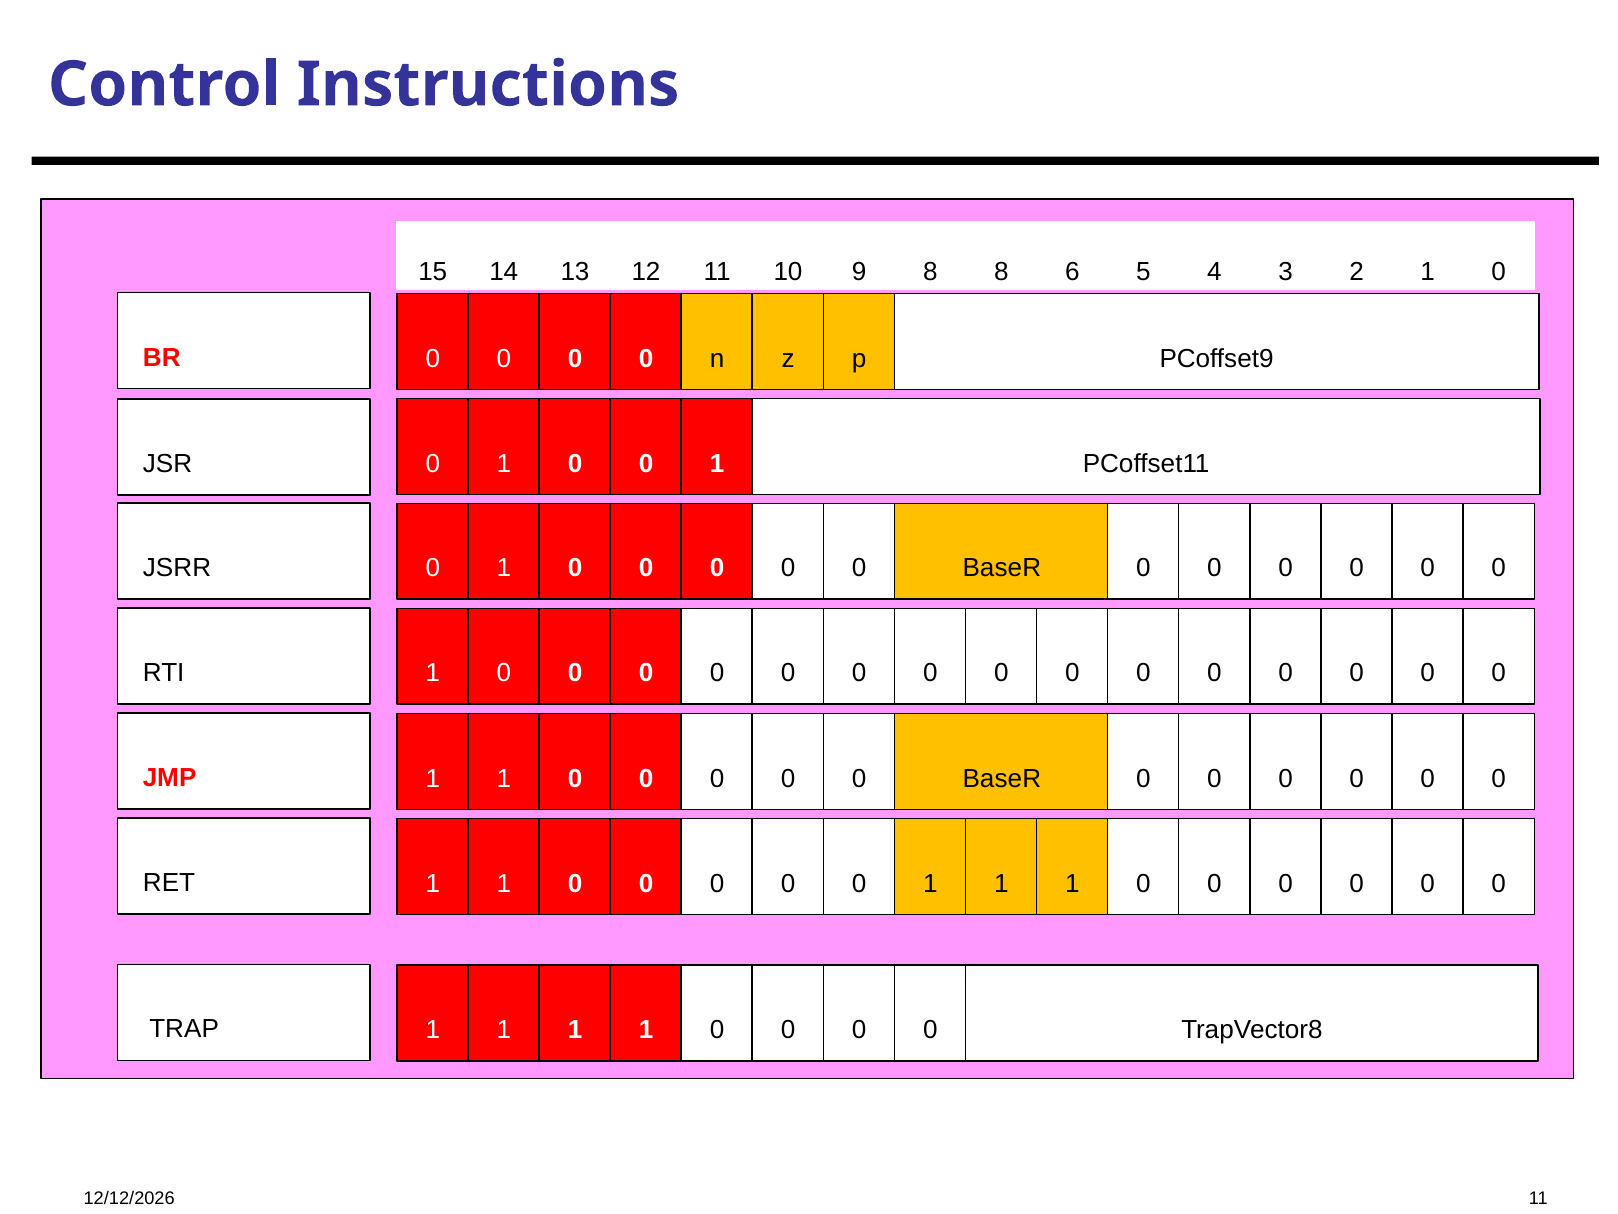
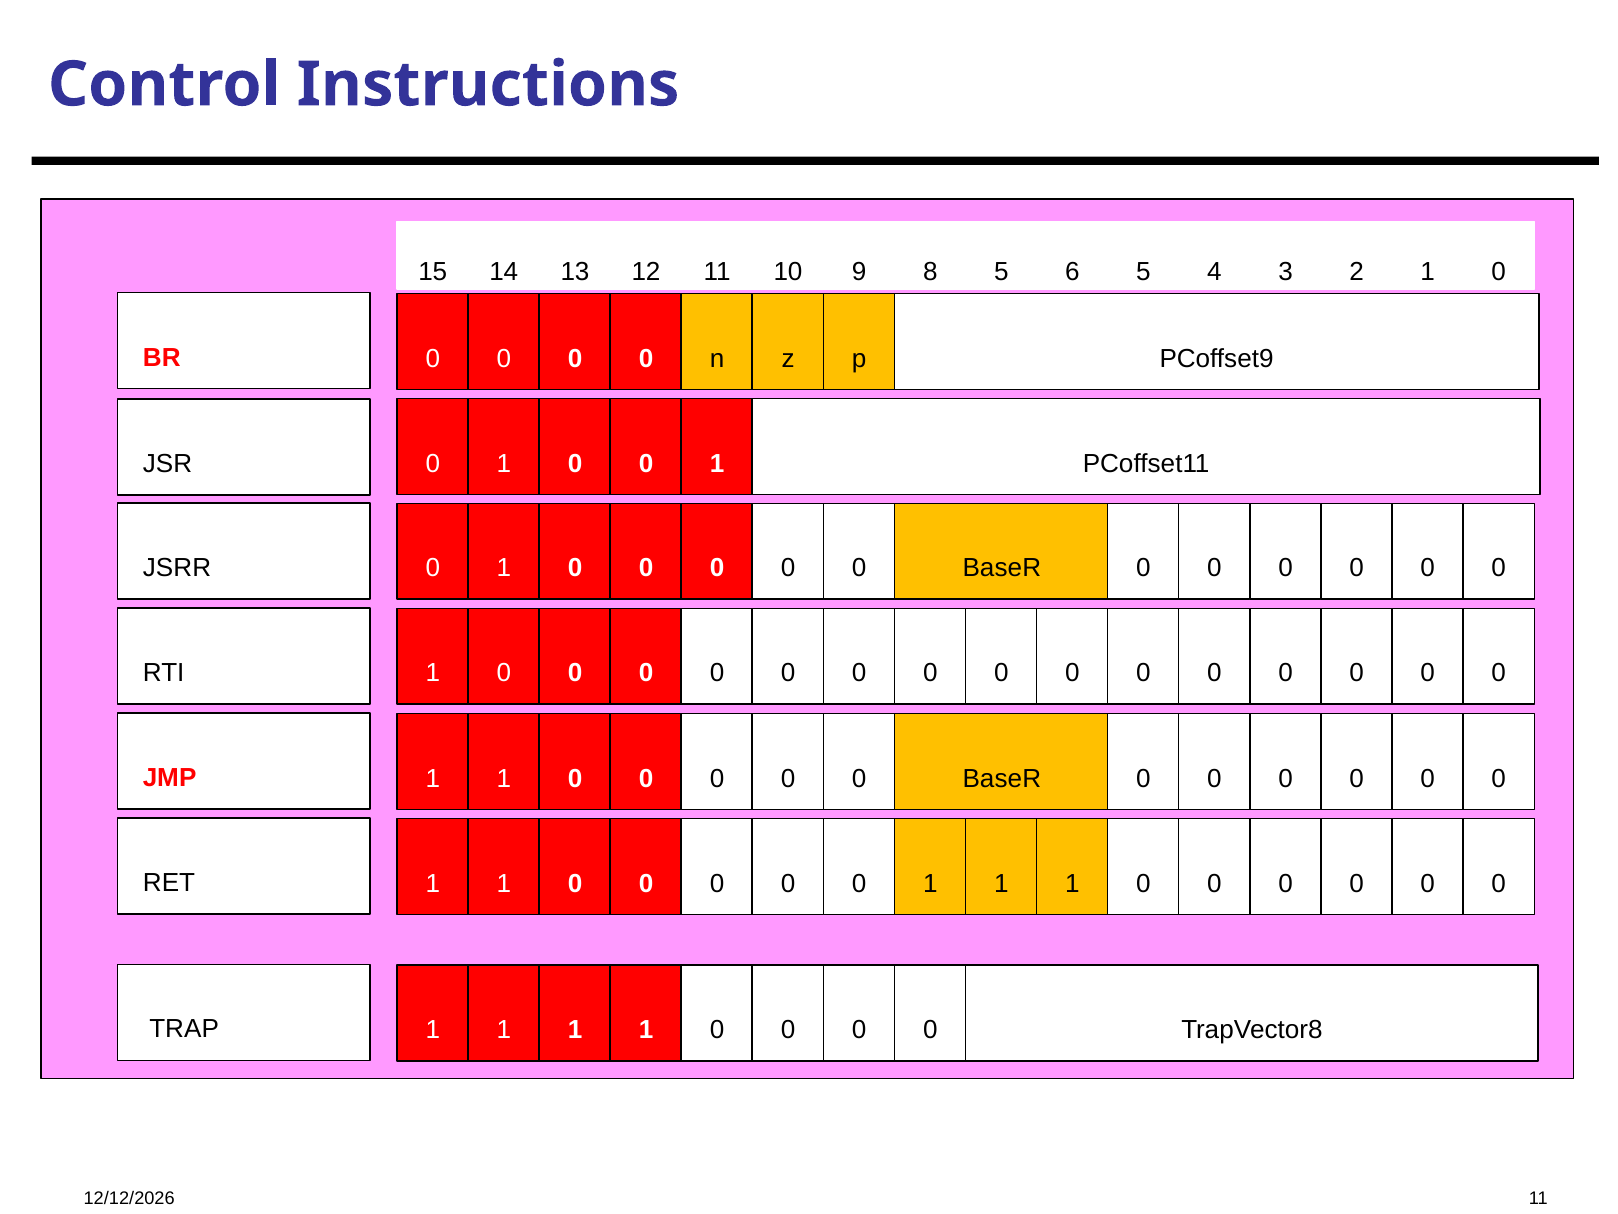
8 8: 8 -> 5 (1001, 272)
